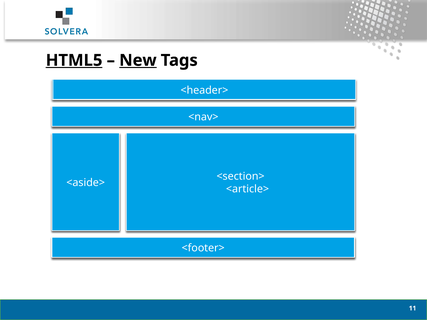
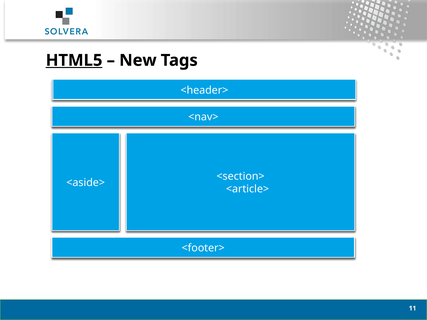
New underline: present -> none (138, 60)
